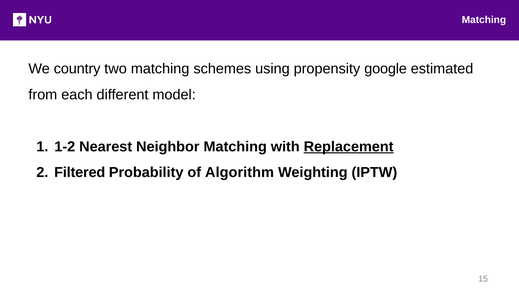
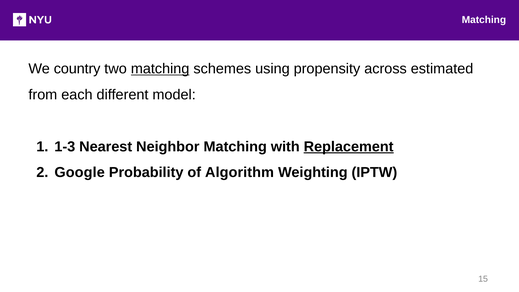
matching underline: none -> present (160, 69)
google: google -> across (386, 69)
1-2: 1-2 -> 1-3 (65, 147)
Filtered: Filtered -> Google (80, 173)
